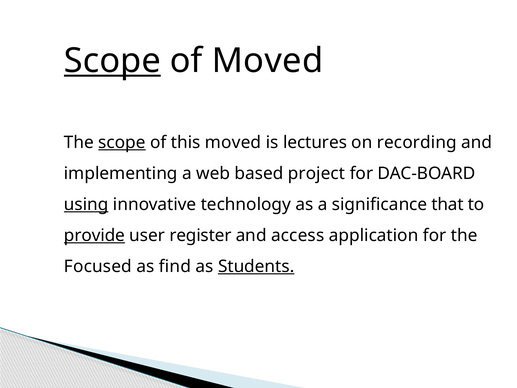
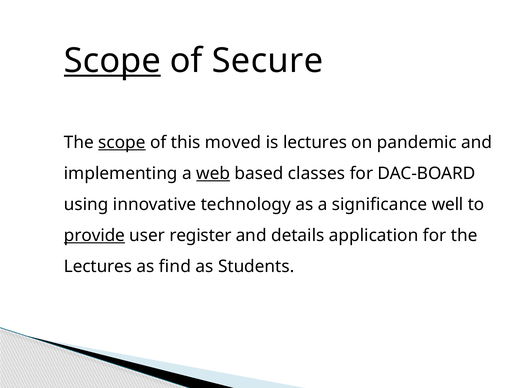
of Moved: Moved -> Secure (267, 61)
recording: recording -> pandemic (417, 142)
web underline: none -> present (213, 173)
project: project -> classes (316, 173)
using underline: present -> none (86, 204)
that: that -> well (448, 204)
access: access -> details (298, 235)
Focused: Focused -> Lectures (98, 266)
Students underline: present -> none (256, 266)
